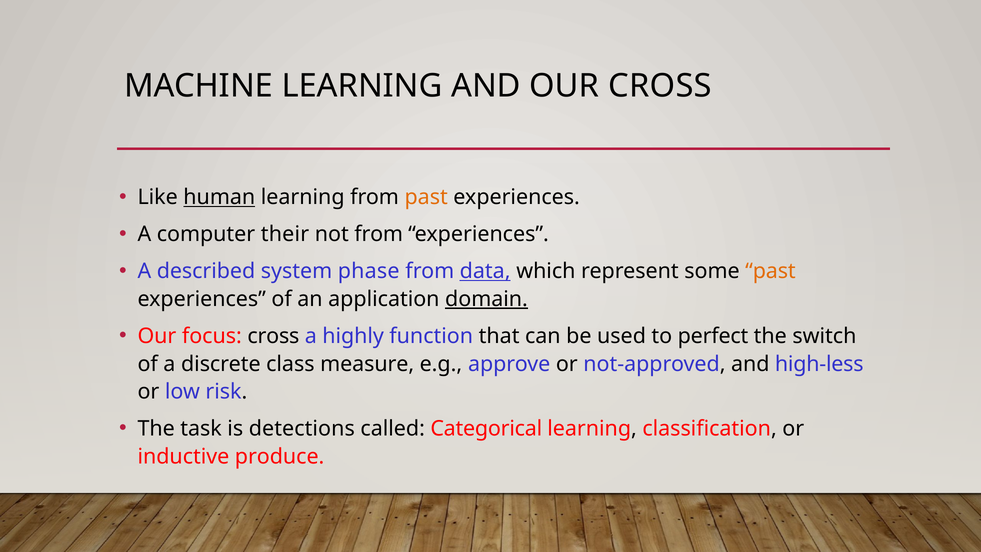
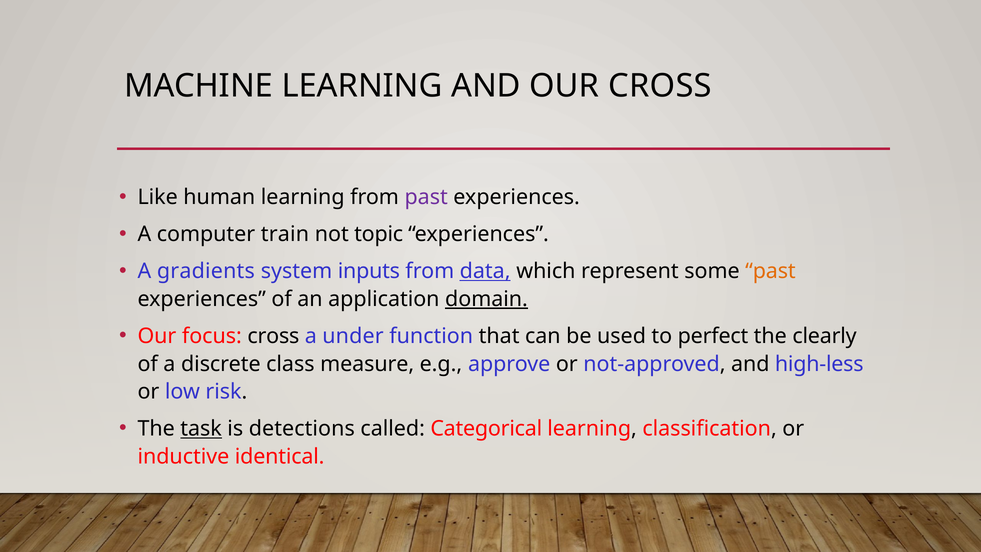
human underline: present -> none (219, 197)
past colour: orange -> purple (426, 197)
their: their -> train (285, 234)
not from: from -> topic (379, 234)
described: described -> gradients (206, 271)
phase: phase -> inputs (369, 271)
highly: highly -> under (353, 336)
switch: switch -> clearly (825, 336)
task underline: none -> present (201, 429)
produce: produce -> identical (280, 456)
